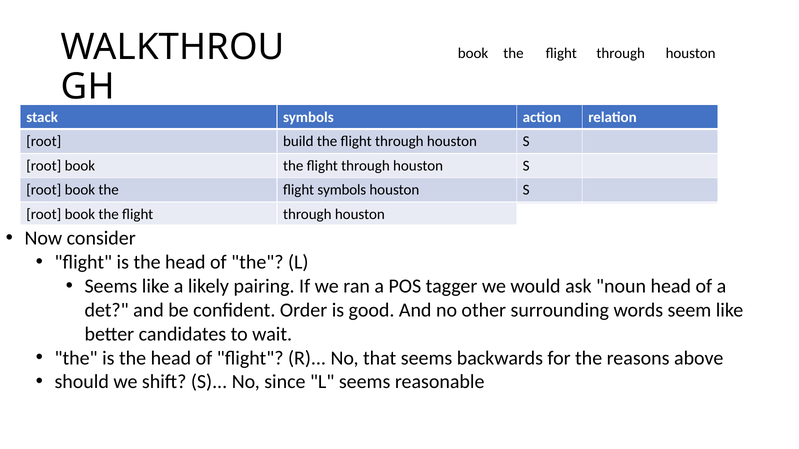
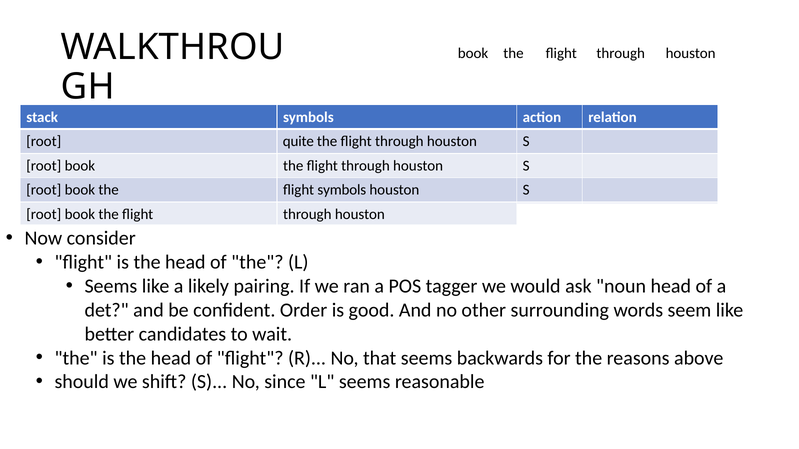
build: build -> quite (298, 142)
